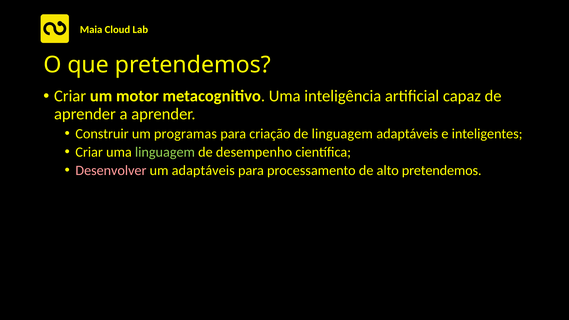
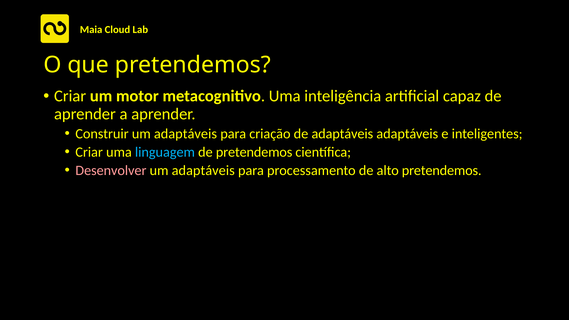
Construir um programas: programas -> adaptáveis (185, 134)
de linguagem: linguagem -> adaptáveis (342, 134)
linguagem colour: light green -> light blue (165, 152)
de desempenho: desempenho -> pretendemos (254, 152)
